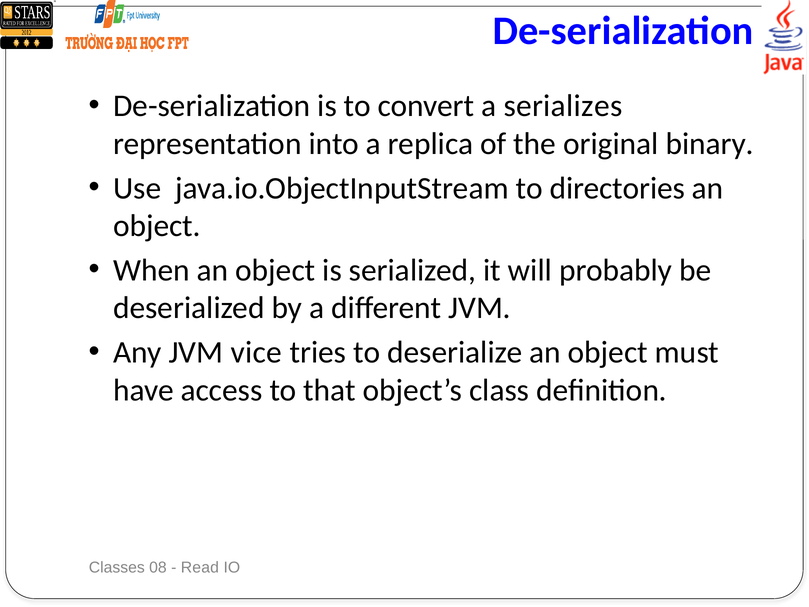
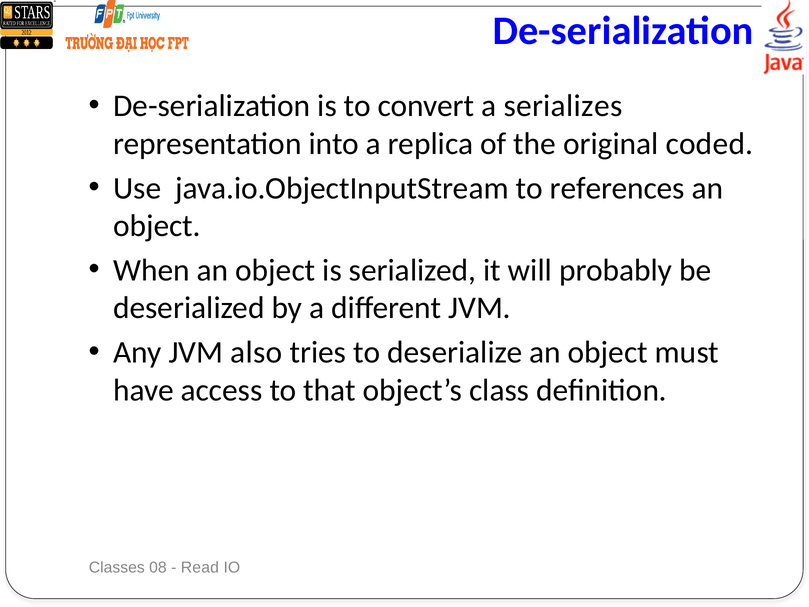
binary: binary -> coded (709, 144)
directories: directories -> references (617, 188)
vice: vice -> also (256, 352)
